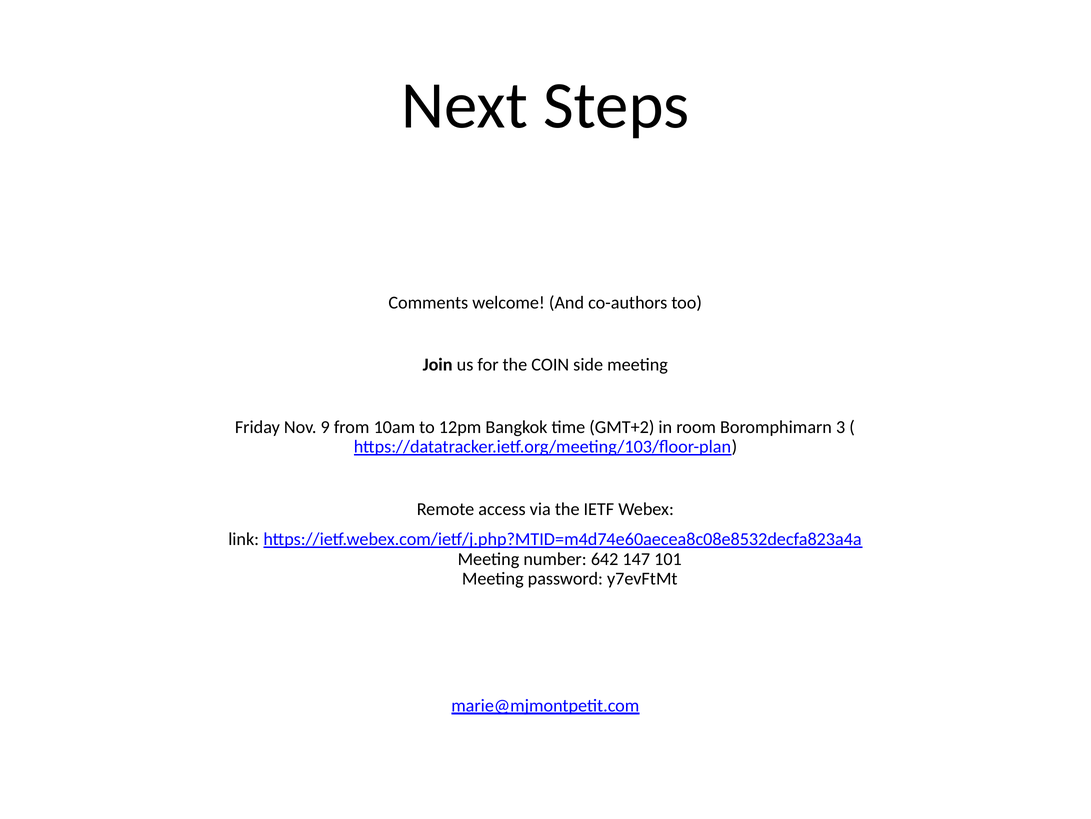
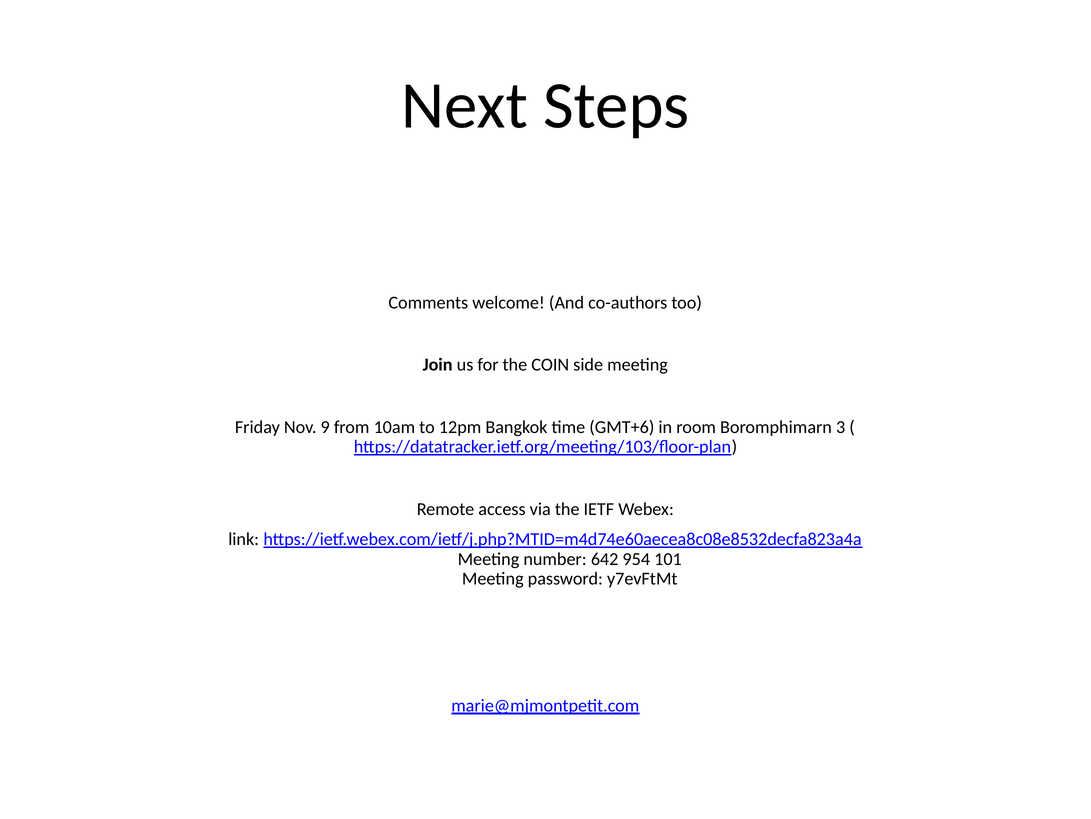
GMT+2: GMT+2 -> GMT+6 (622, 427)
147: 147 -> 954 (636, 559)
